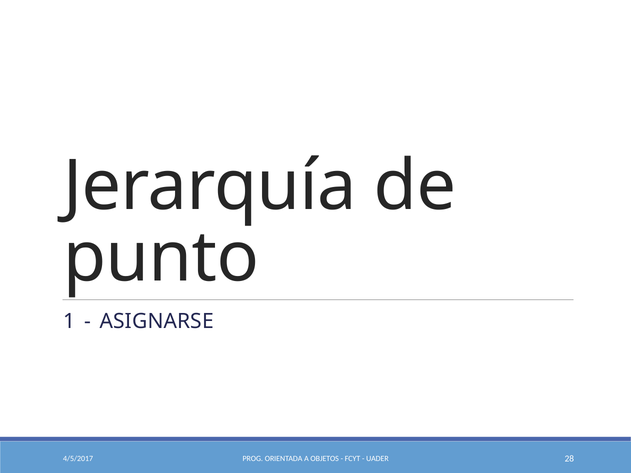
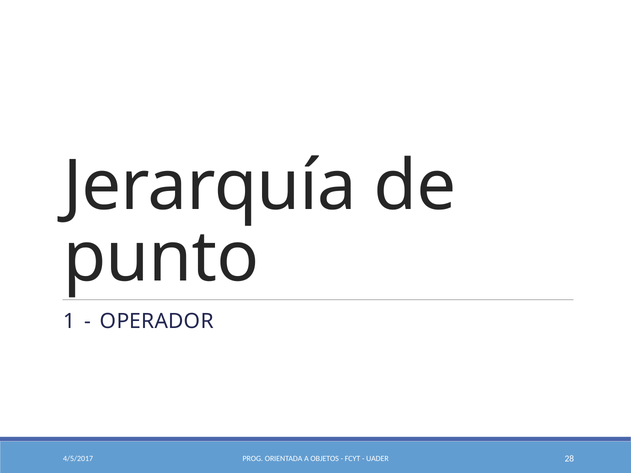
ASIGNARSE: ASIGNARSE -> OPERADOR (157, 322)
